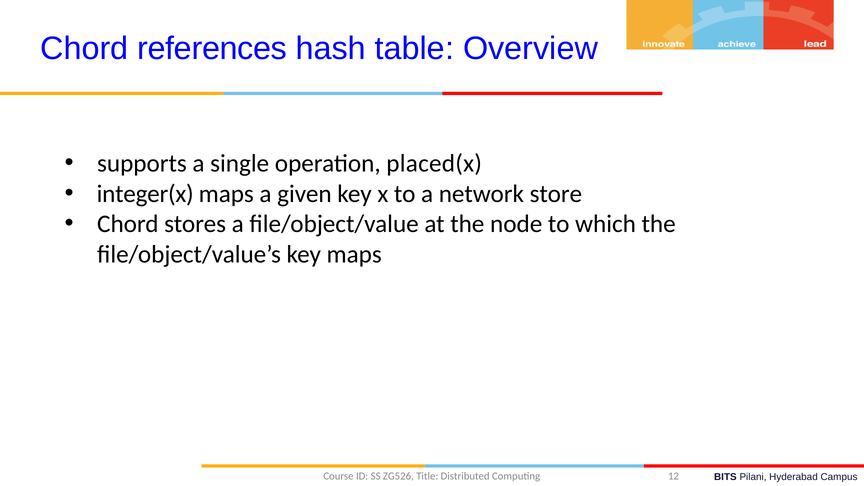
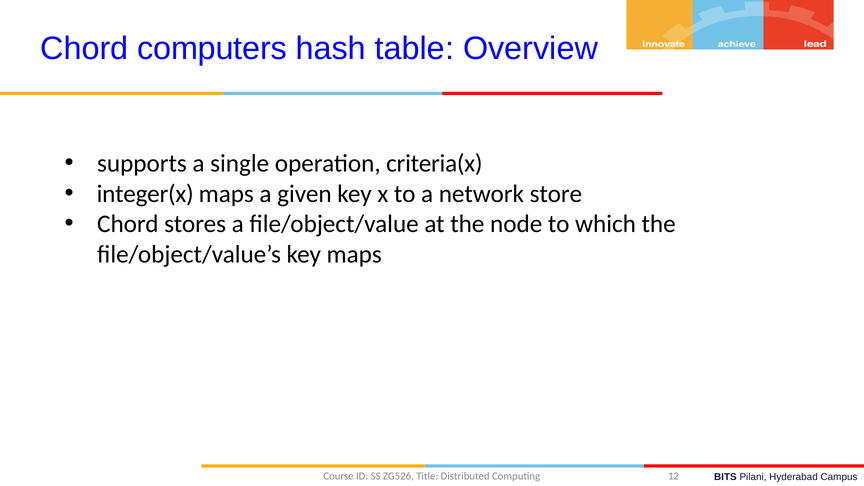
references: references -> computers (212, 49)
placed(x: placed(x -> criteria(x (434, 163)
